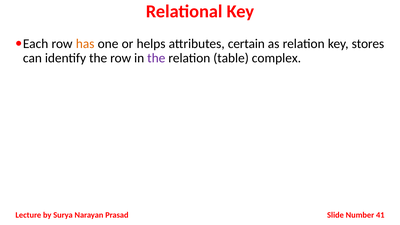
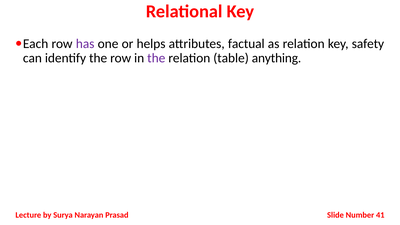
has colour: orange -> purple (85, 44)
certain: certain -> factual (246, 44)
stores: stores -> safety (368, 44)
complex: complex -> anything (277, 58)
